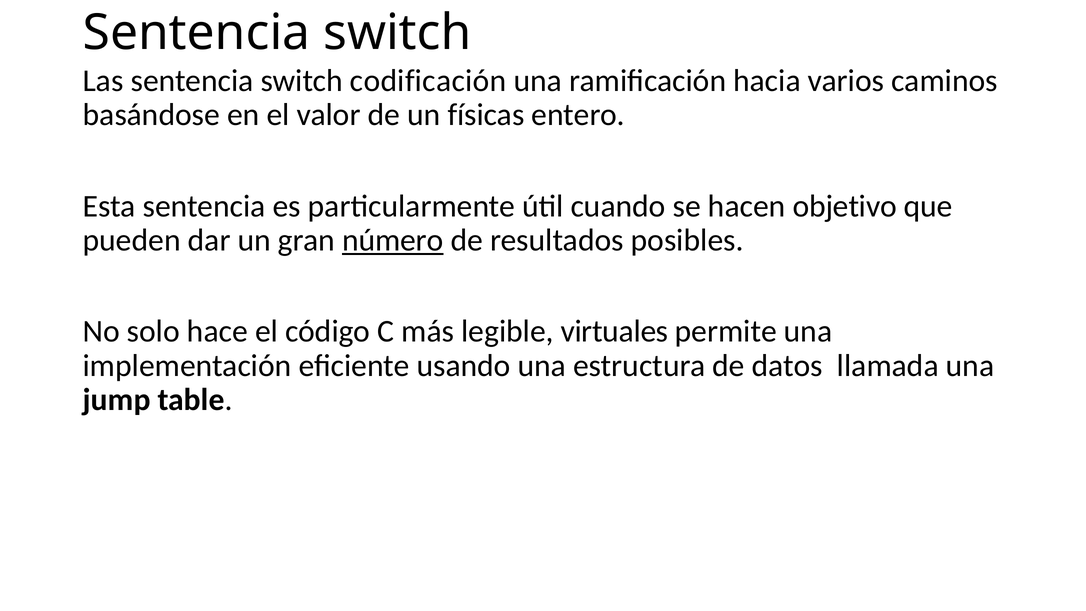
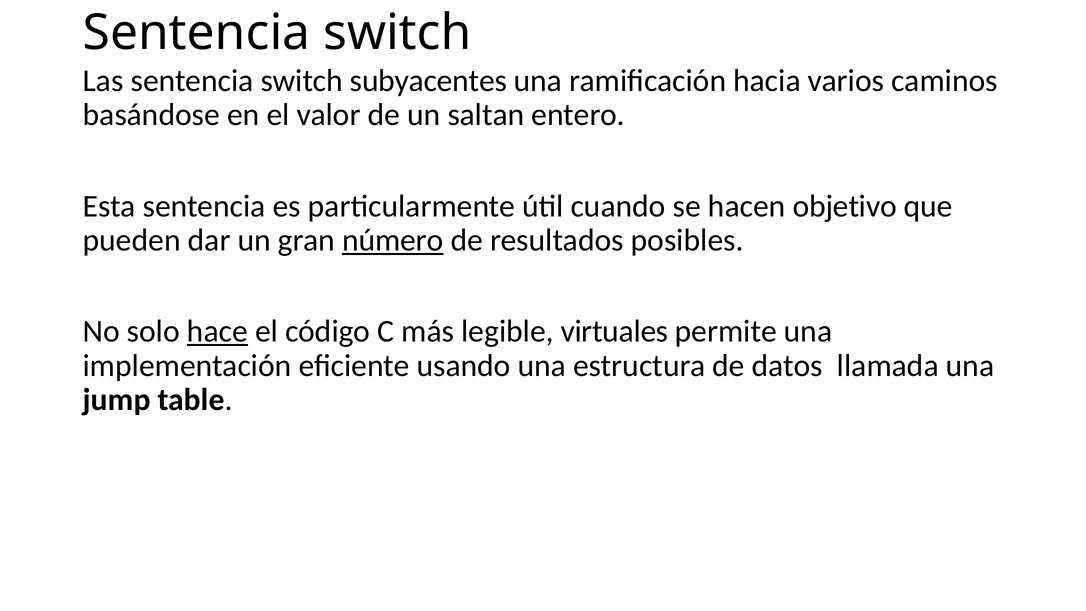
codificación: codificación -> subyacentes (428, 81)
físicas: físicas -> saltan (486, 115)
hace underline: none -> present (217, 331)
